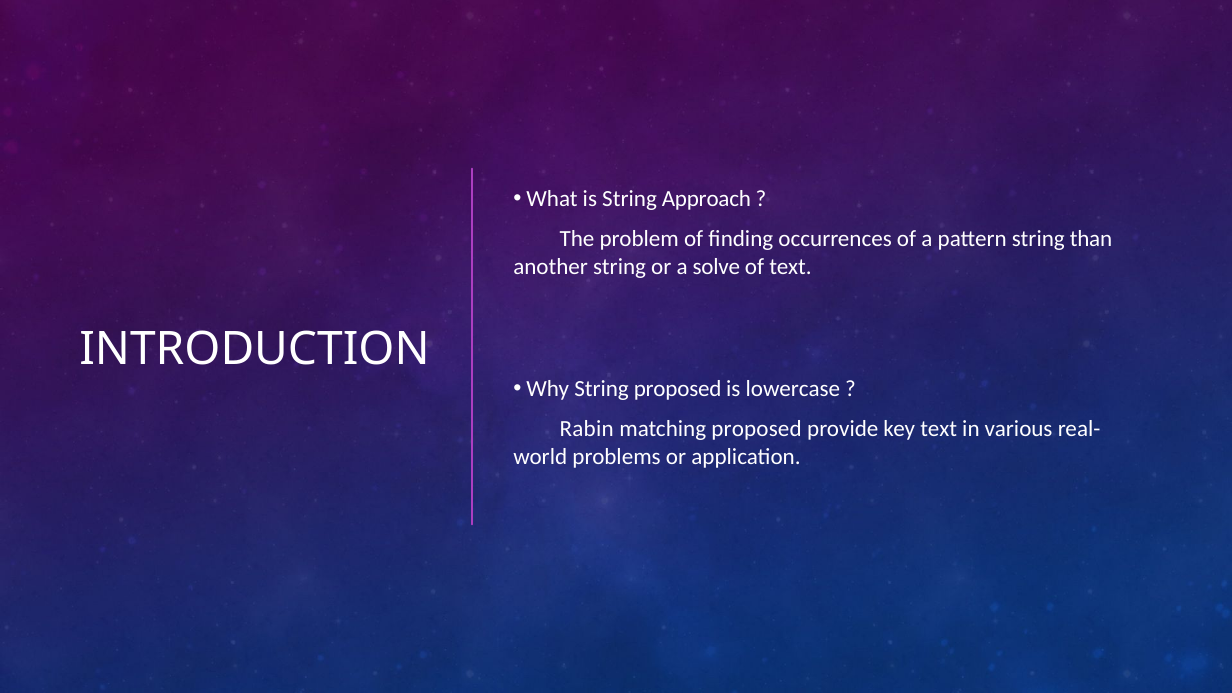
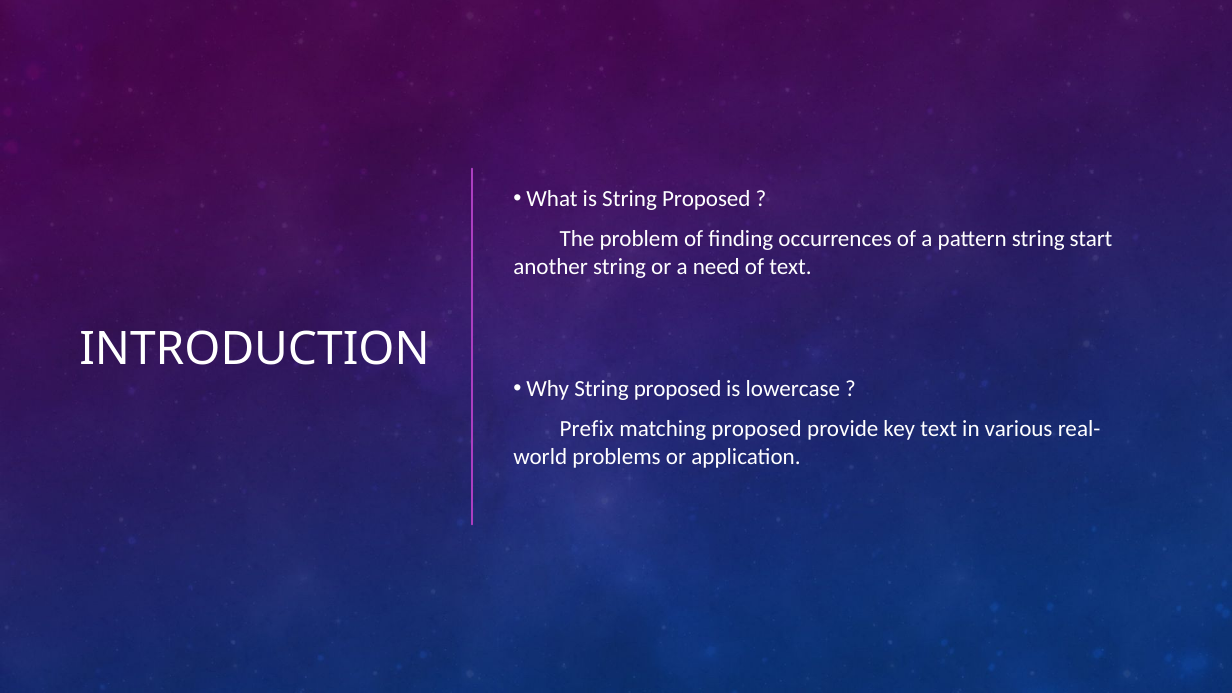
is String Approach: Approach -> Proposed (706, 199)
than: than -> start (1091, 239)
solve: solve -> need (716, 267)
Rabin: Rabin -> Prefix (587, 429)
